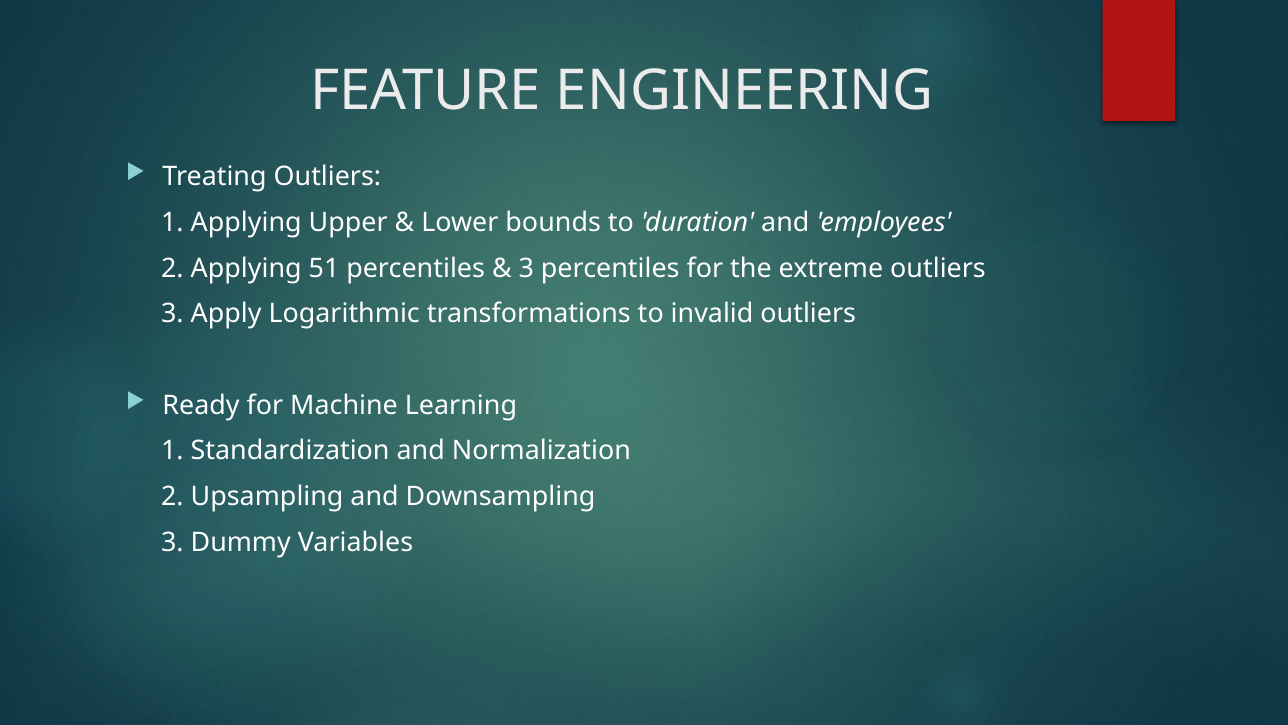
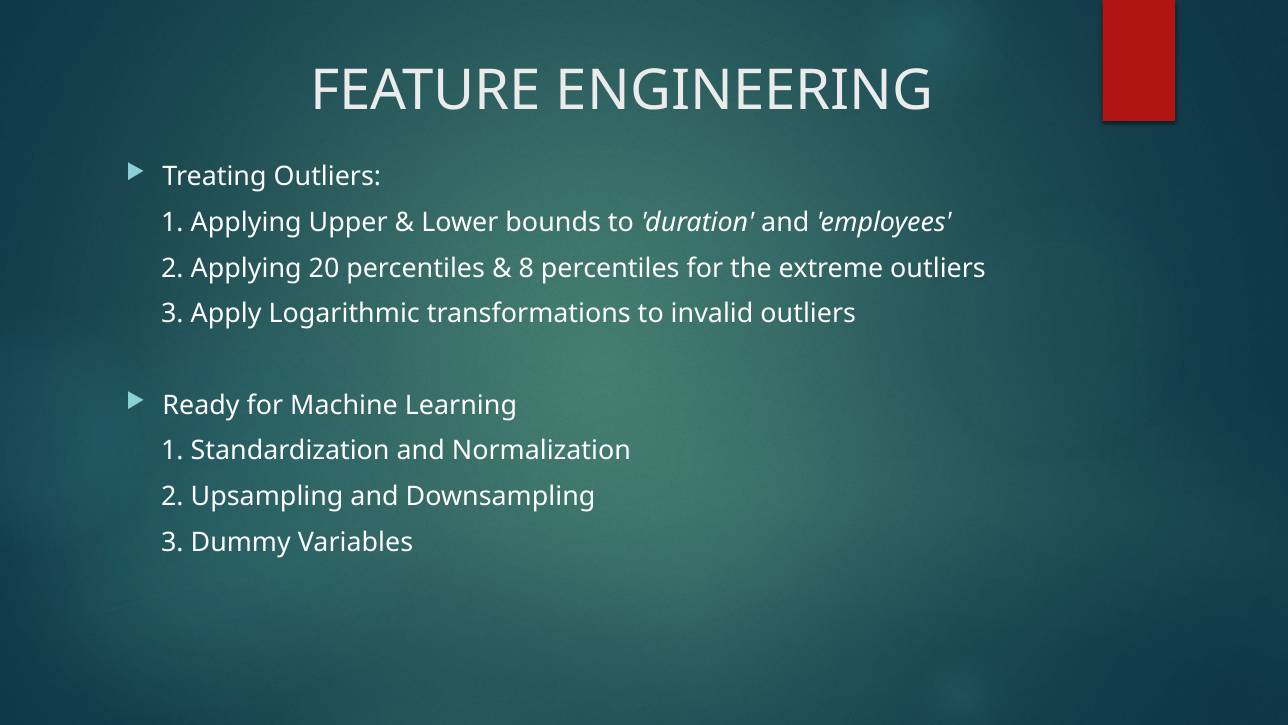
51: 51 -> 20 (324, 268)
3: 3 -> 8 (526, 268)
